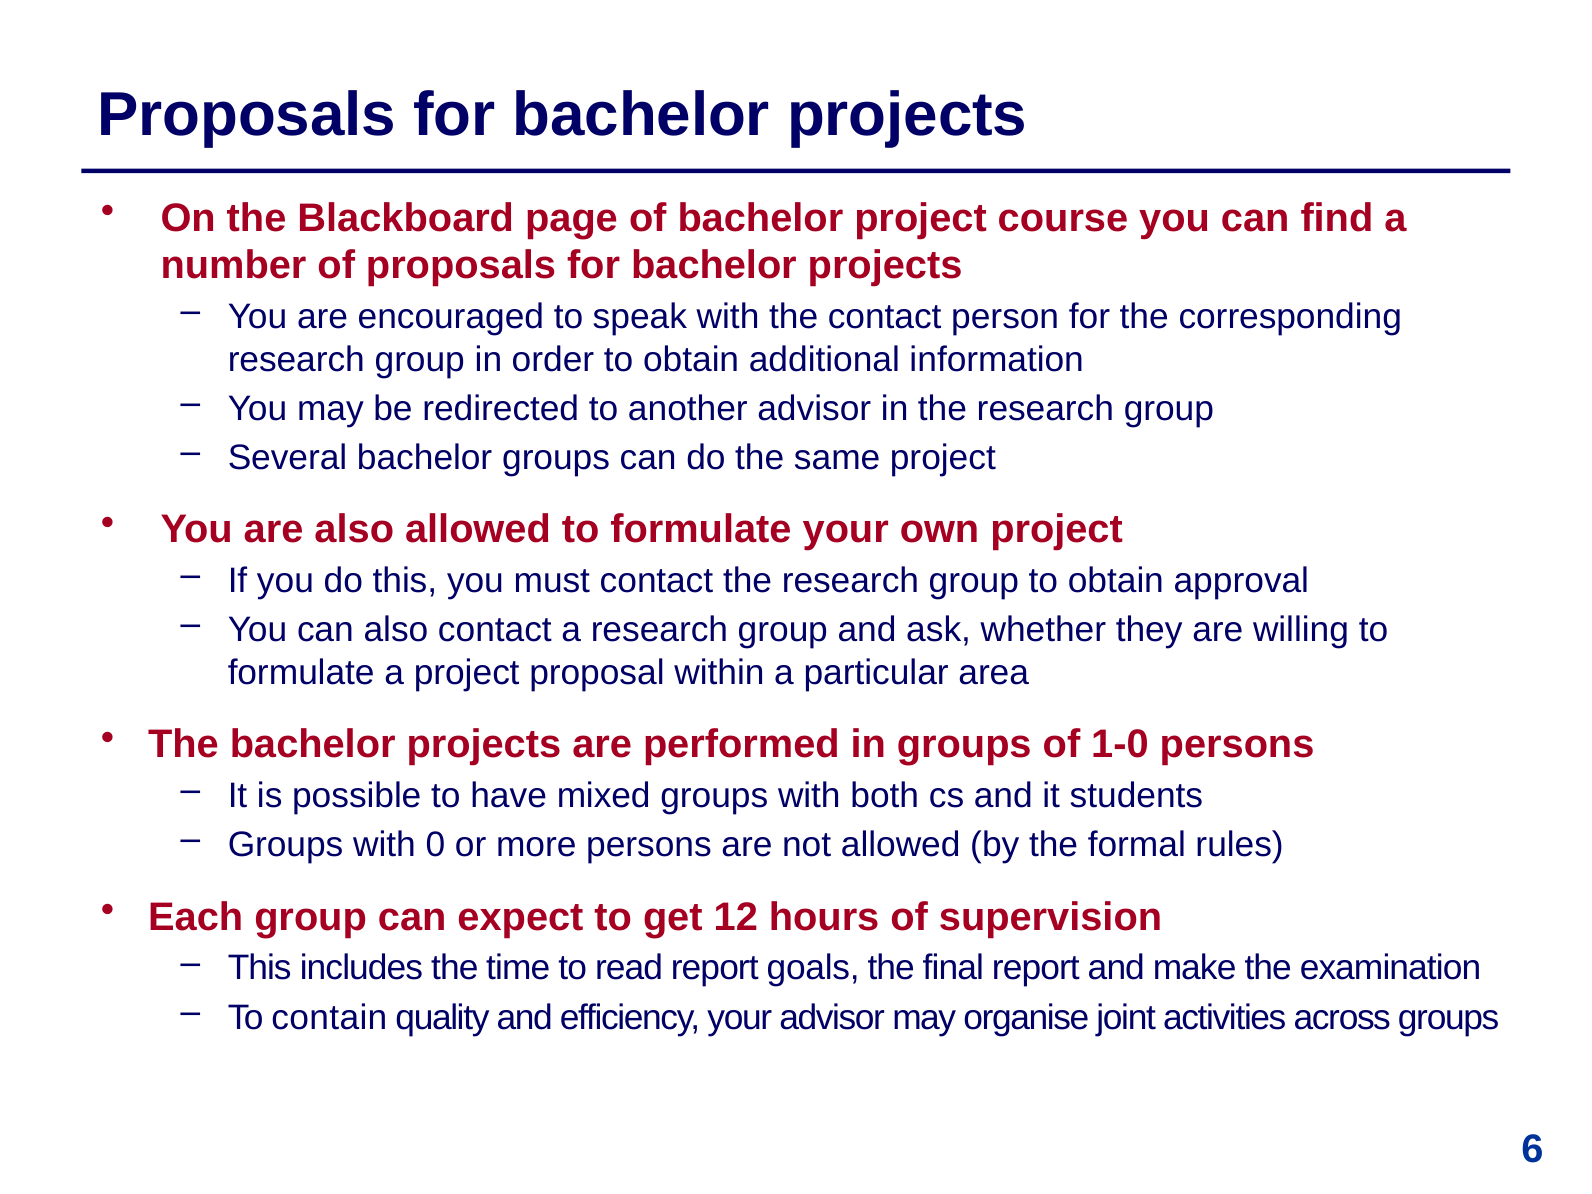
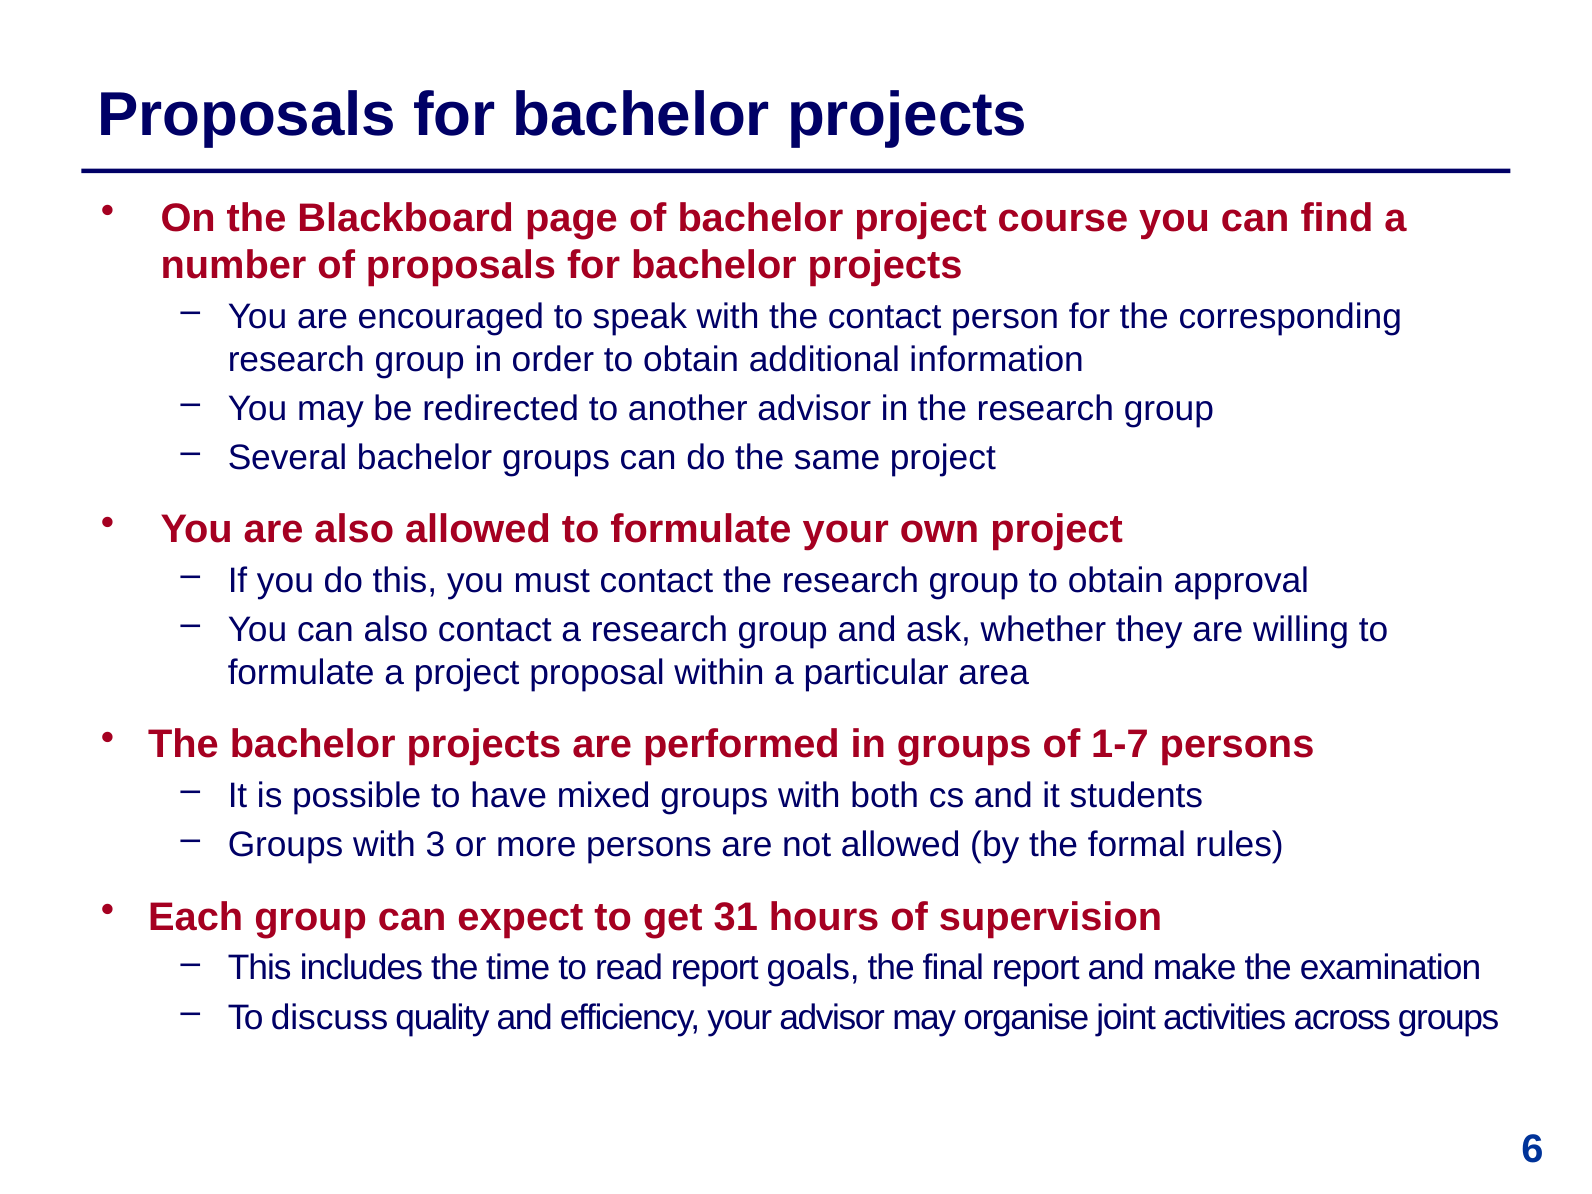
1-0: 1-0 -> 1-7 (1120, 744)
0: 0 -> 3 (435, 845)
12: 12 -> 31 (736, 917)
contain: contain -> discuss (330, 1017)
